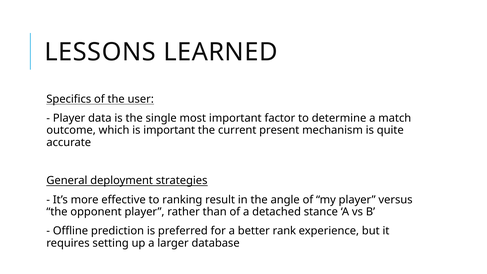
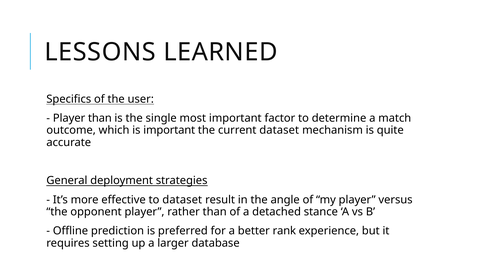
Player data: data -> than (100, 118)
current present: present -> dataset (279, 130)
to ranking: ranking -> dataset (182, 200)
